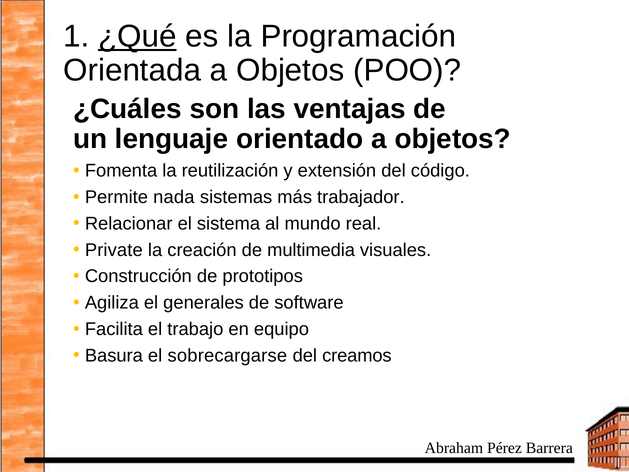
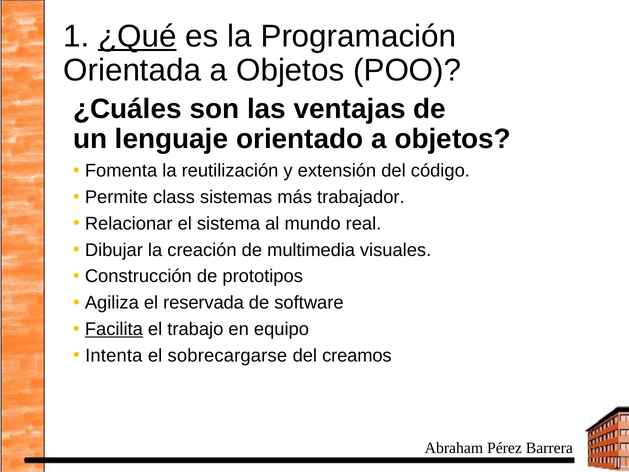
nada: nada -> class (174, 197)
Private: Private -> Dibujar (114, 250)
generales: generales -> reservada (204, 303)
Facilita underline: none -> present (114, 329)
Basura: Basura -> Intenta (114, 355)
